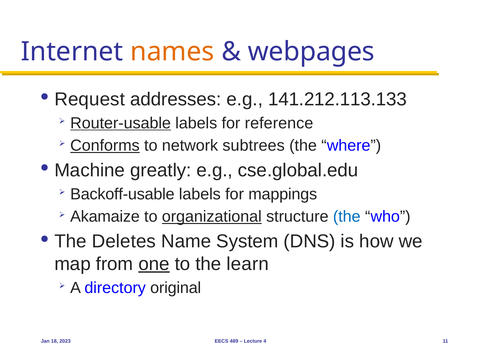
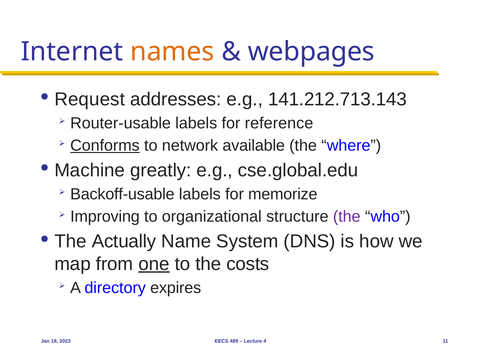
141.212.113.133: 141.212.113.133 -> 141.212.713.143 (338, 99)
Router-usable underline: present -> none (121, 123)
subtrees: subtrees -> available (254, 145)
mappings: mappings -> memorize (283, 194)
Akamaize: Akamaize -> Improving (105, 217)
organizational underline: present -> none (212, 217)
the colour: blue -> purple (347, 217)
Deletes: Deletes -> Actually (124, 241)
learn: learn -> costs (248, 264)
original: original -> expires (176, 288)
